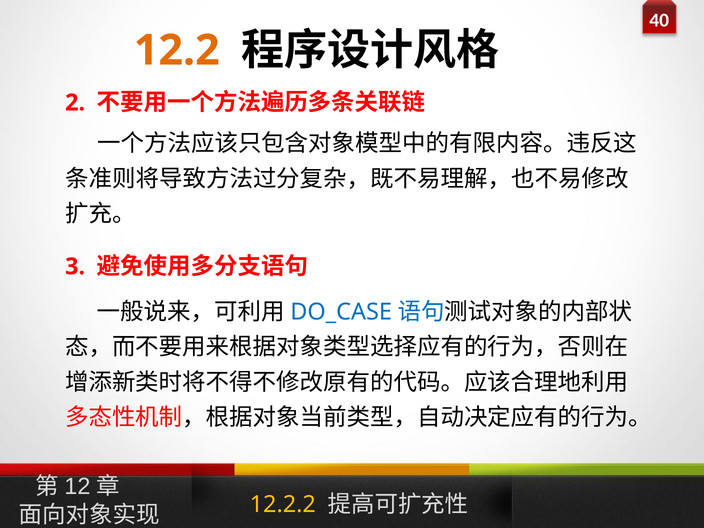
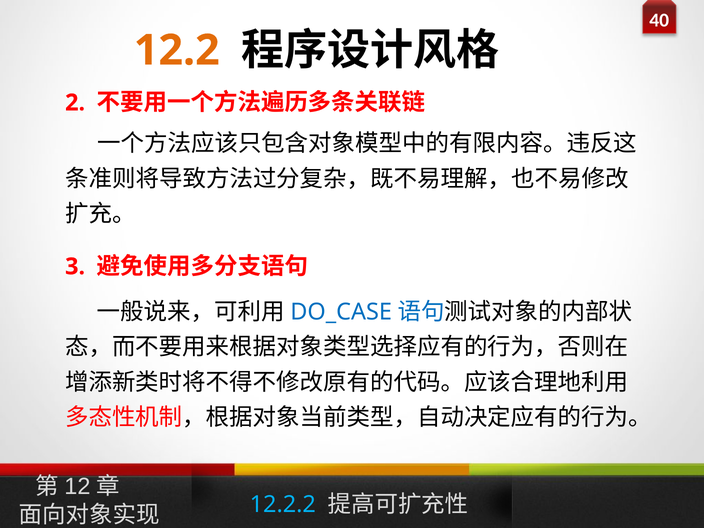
12.2.2 colour: yellow -> light blue (283, 504)
